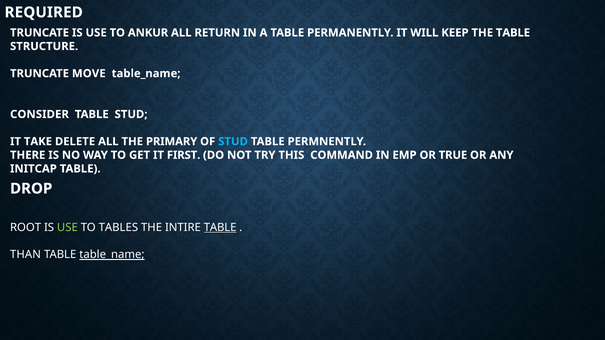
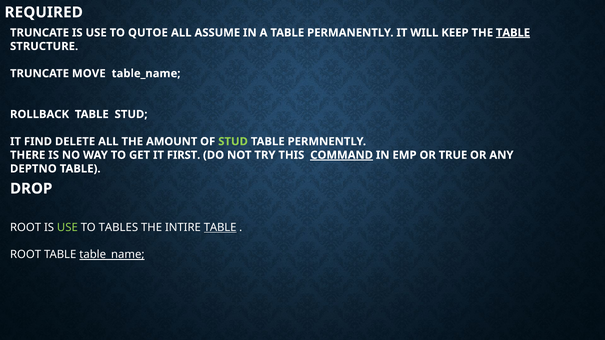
ANKUR: ANKUR -> QUTOE (148, 33)
RETURN: RETURN -> ASSUME (217, 33)
TABLE underline: none -> present (513, 33)
CONSIDER: CONSIDER -> ROLLBACK (40, 114)
TAKE: TAKE -> FIND (38, 142)
PRIMARY: PRIMARY -> AMOUNT (172, 142)
STUD colour: light blue -> light green (233, 142)
COMMAND underline: none -> present (342, 155)
INITCAP: INITCAP -> DEPTNO (33, 169)
THAN: THAN -> ROOT (26, 255)
